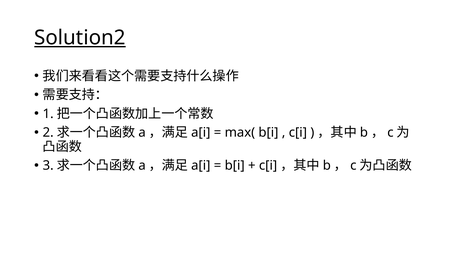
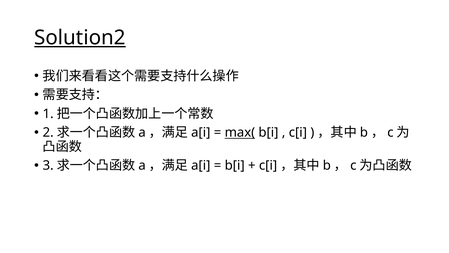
max( underline: none -> present (240, 132)
